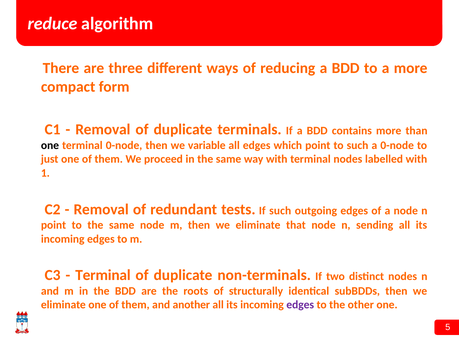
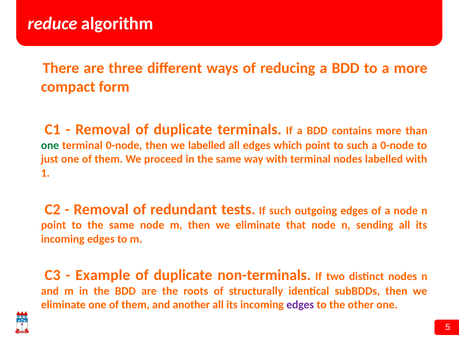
one colour: black -> green (50, 145)
we variable: variable -> labelled (207, 145)
Terminal: Terminal -> Example (103, 275)
